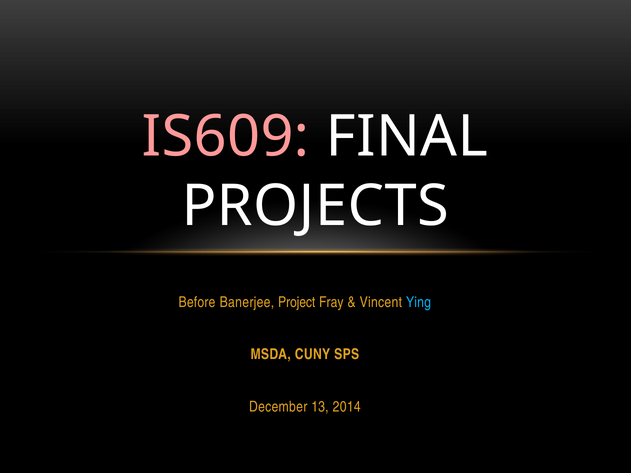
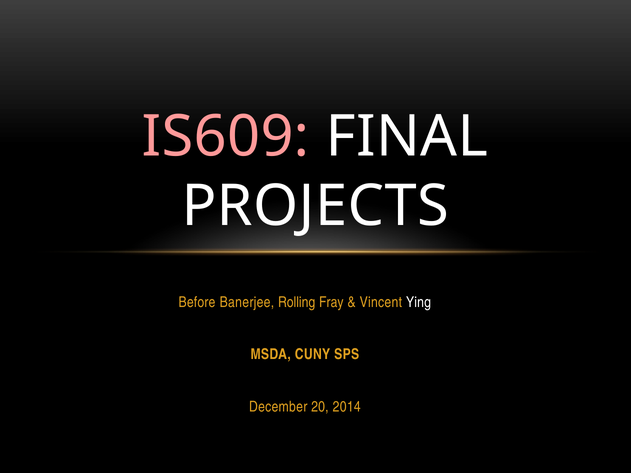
Project: Project -> Rolling (297, 302)
Ying colour: light blue -> white (419, 302)
13: 13 -> 20 (320, 407)
